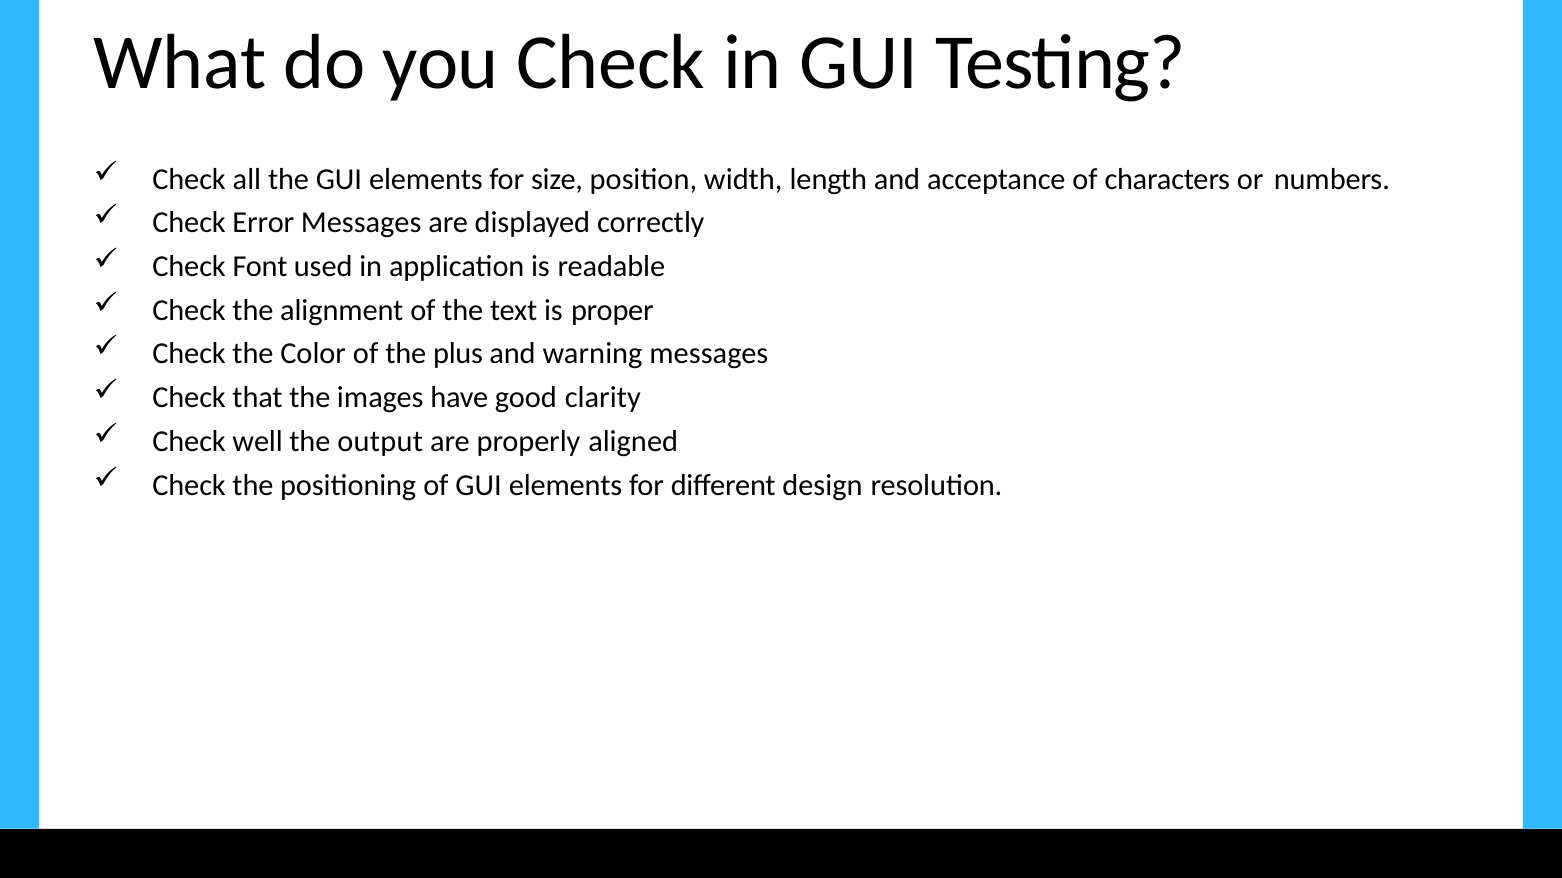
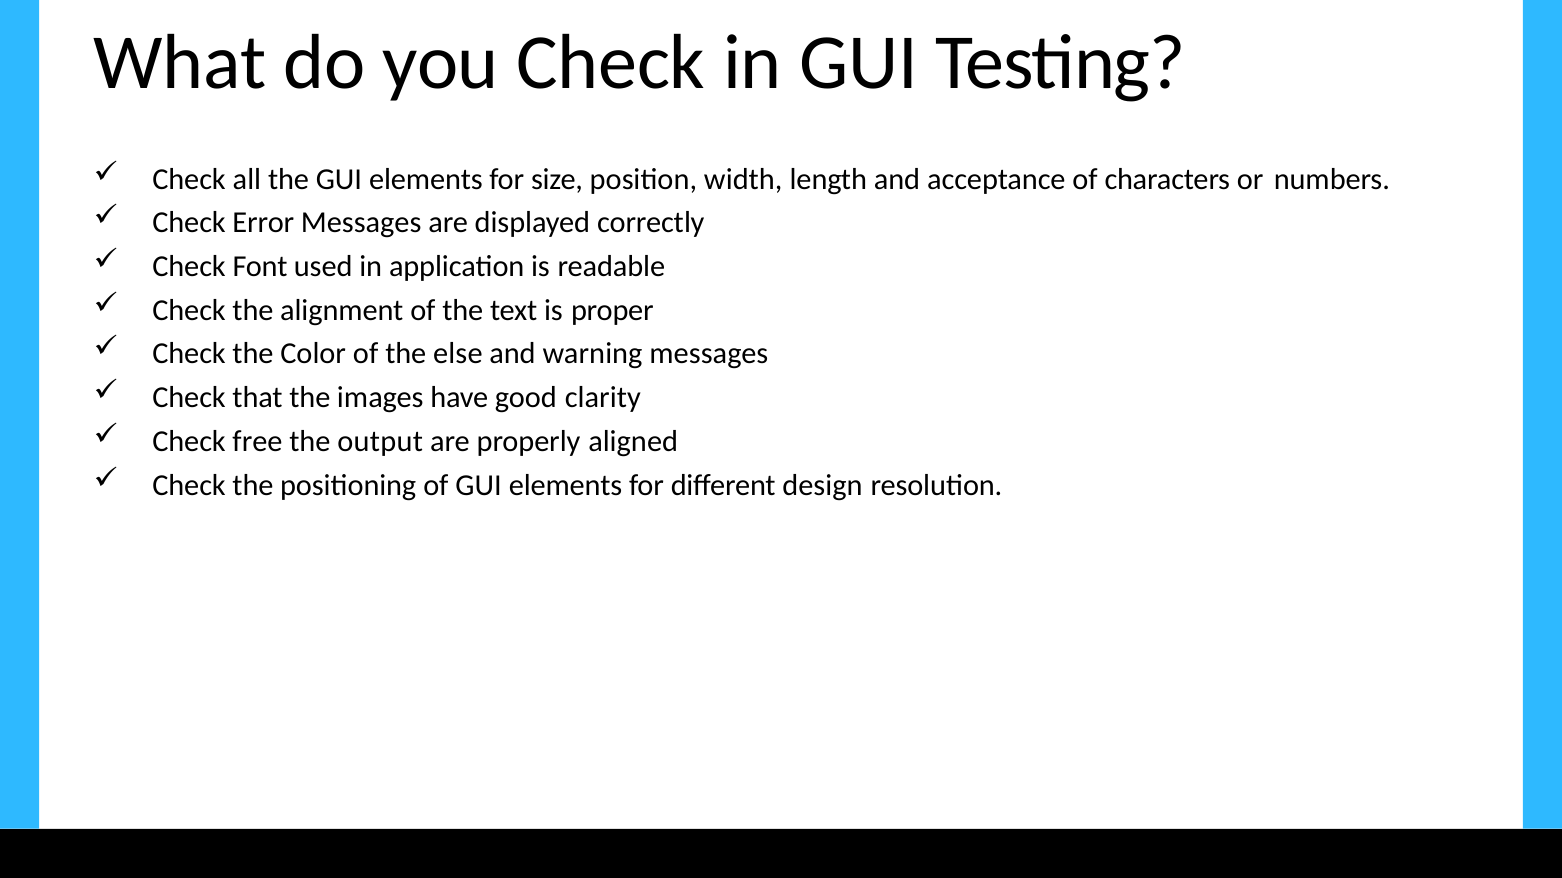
plus: plus -> else (458, 354)
well: well -> free (258, 442)
